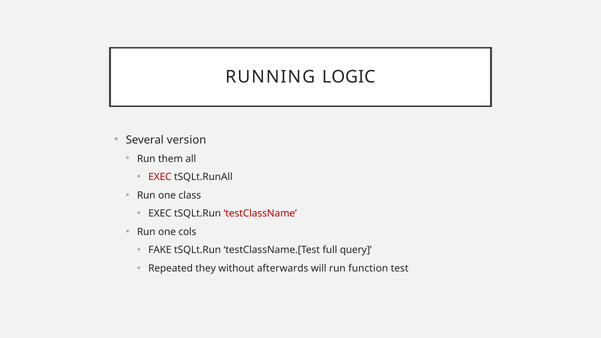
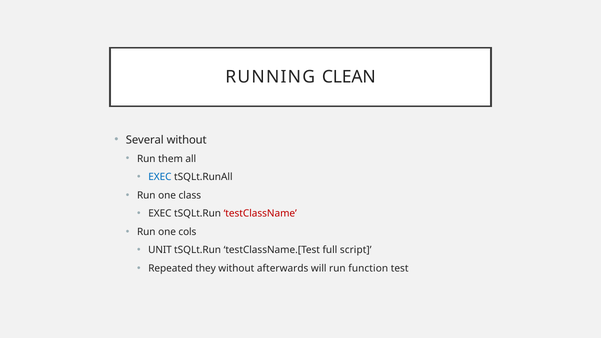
LOGIC: LOGIC -> CLEAN (349, 77)
Several version: version -> without (187, 140)
EXEC colour: red -> blue (160, 177)
FAKE: FAKE -> UNIT (160, 250)
query: query -> script (356, 250)
